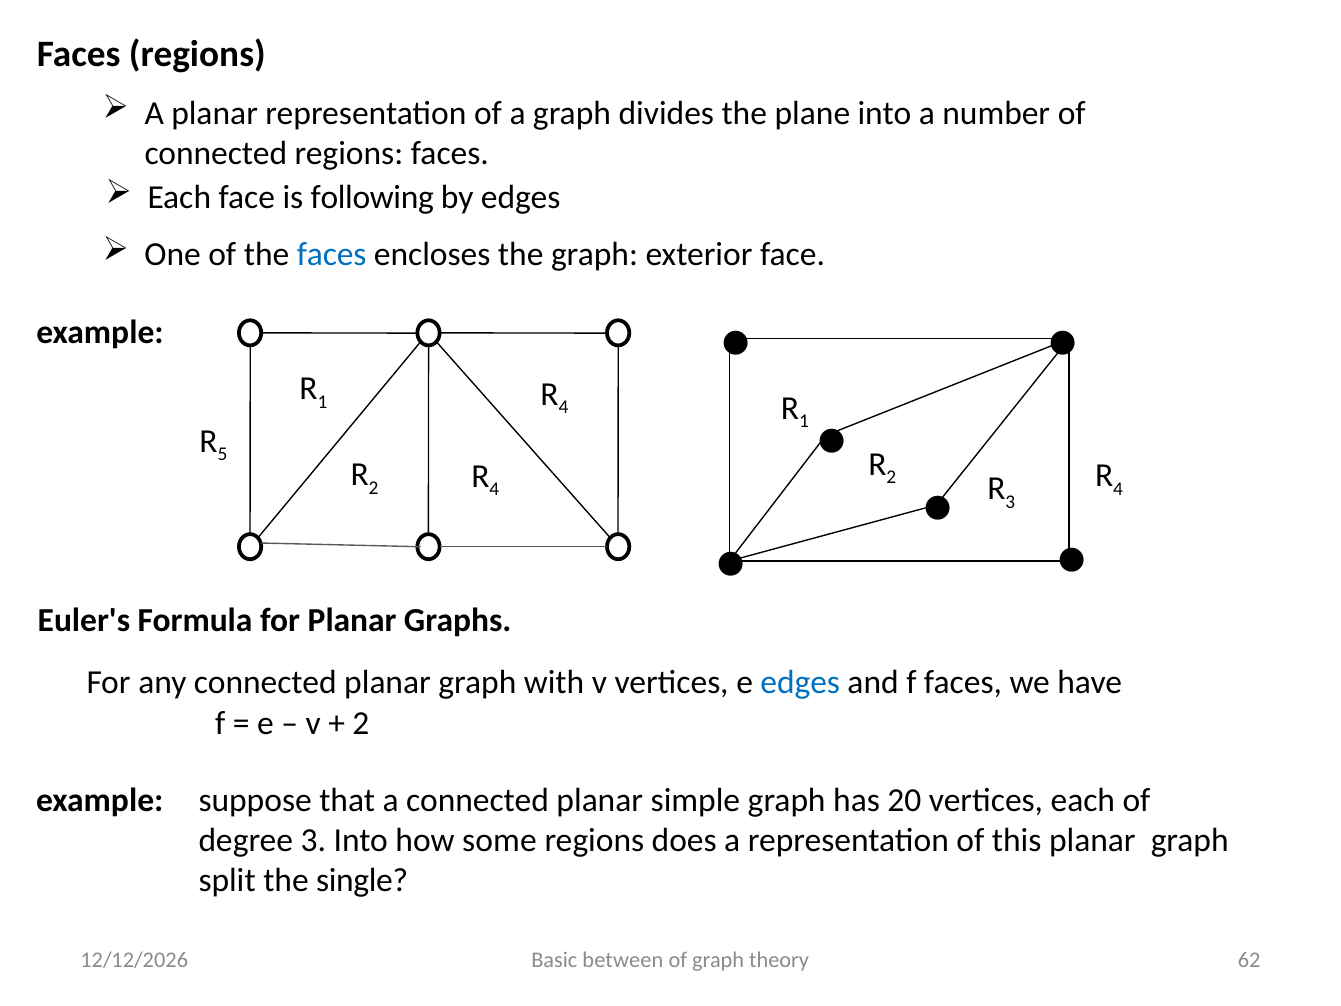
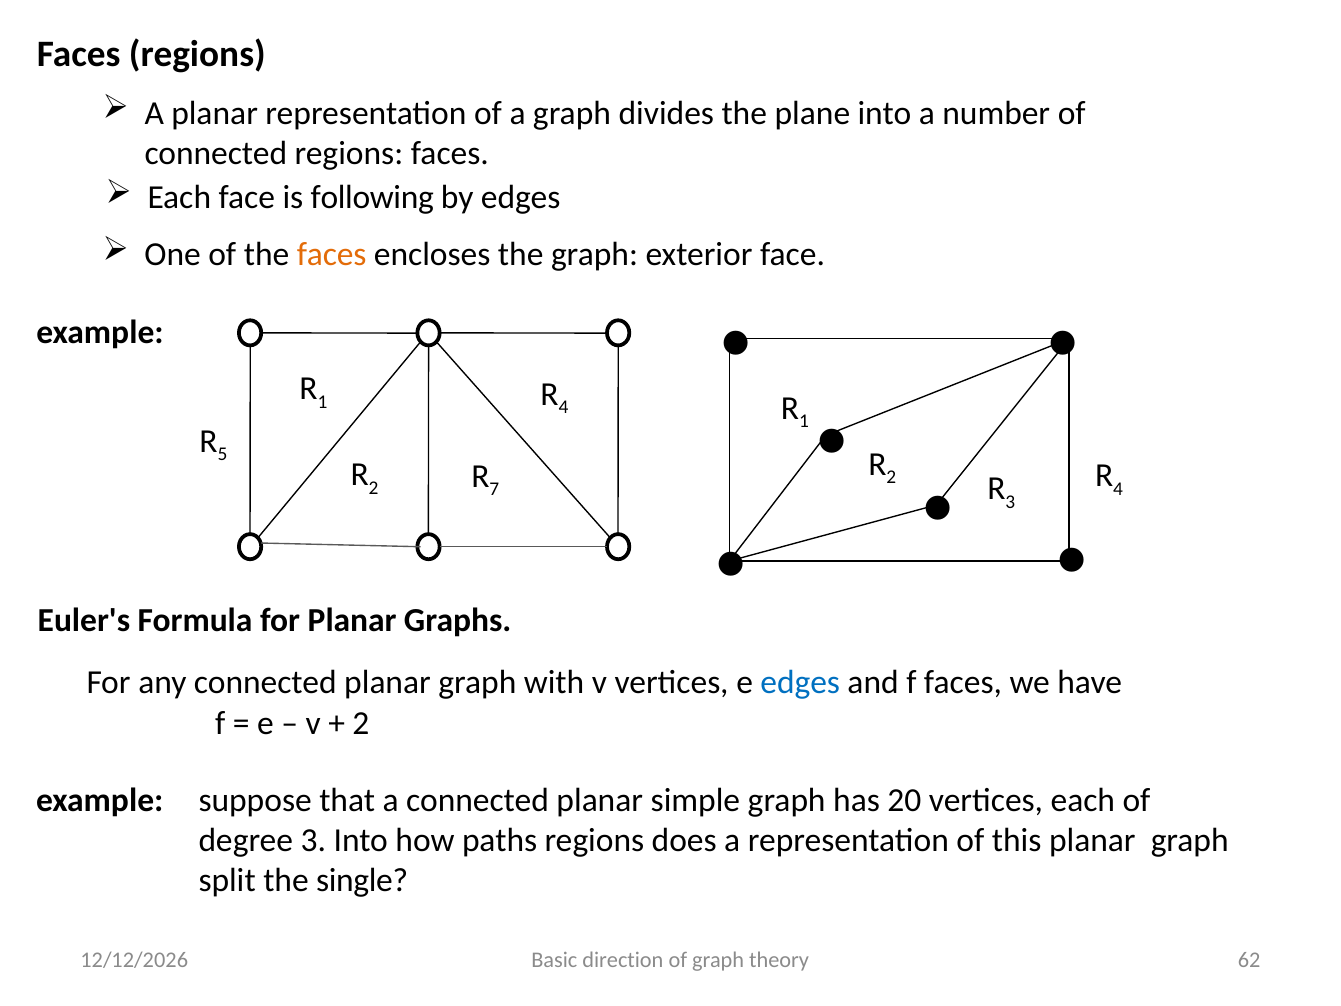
faces colour: blue -> orange (332, 255)
4: 4 -> 7 (494, 489)
some: some -> paths (500, 840)
between: between -> direction (623, 960)
